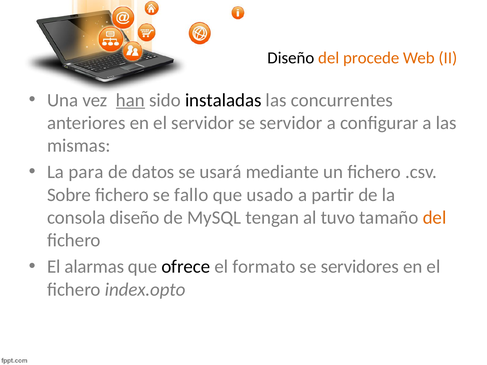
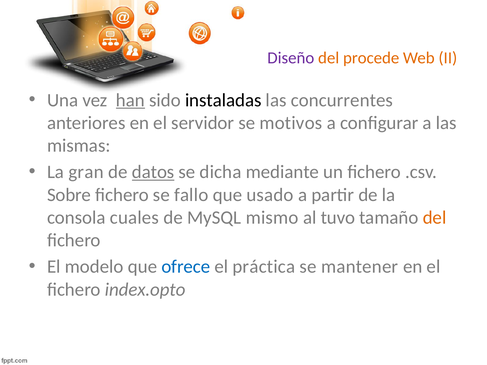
Diseño colour: black -> purple (291, 58)
se servidor: servidor -> motivos (291, 123)
para: para -> gran (86, 172)
datos underline: none -> present (153, 172)
usará: usará -> dicha (221, 172)
consola diseño: diseño -> cuales (134, 218)
tengan: tengan -> mismo (272, 218)
alarmas: alarmas -> modelo (94, 267)
ofrece colour: black -> blue (186, 267)
formato: formato -> práctica (264, 267)
servidores: servidores -> mantener (360, 267)
